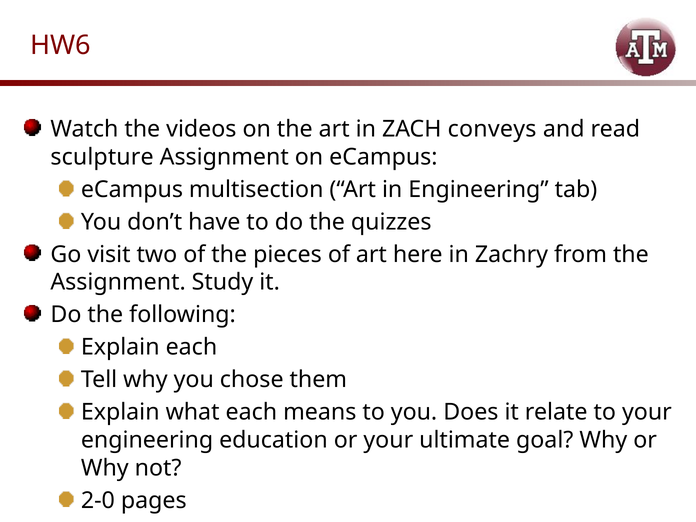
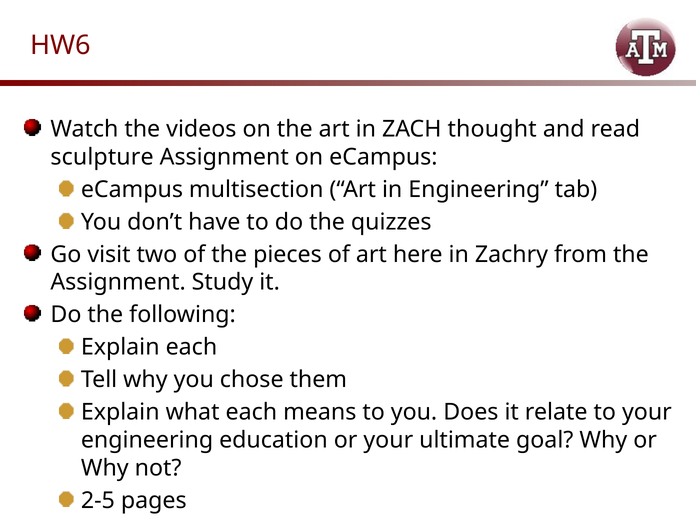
conveys: conveys -> thought (492, 129)
2-0: 2-0 -> 2-5 (98, 500)
